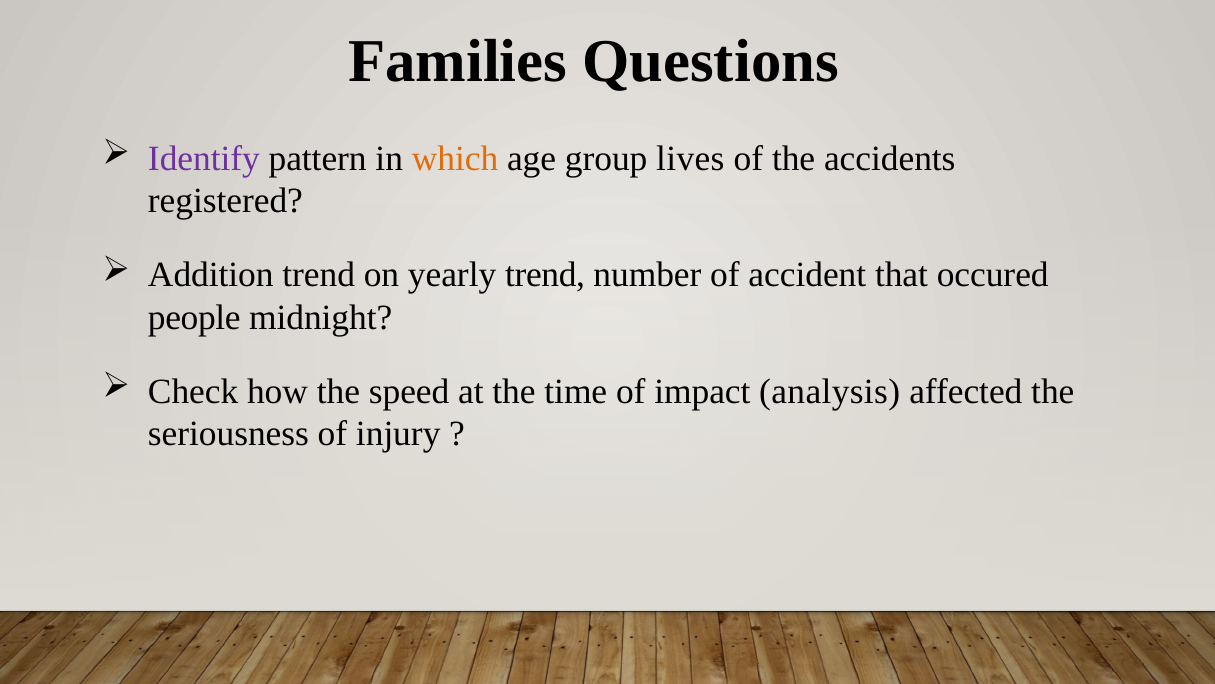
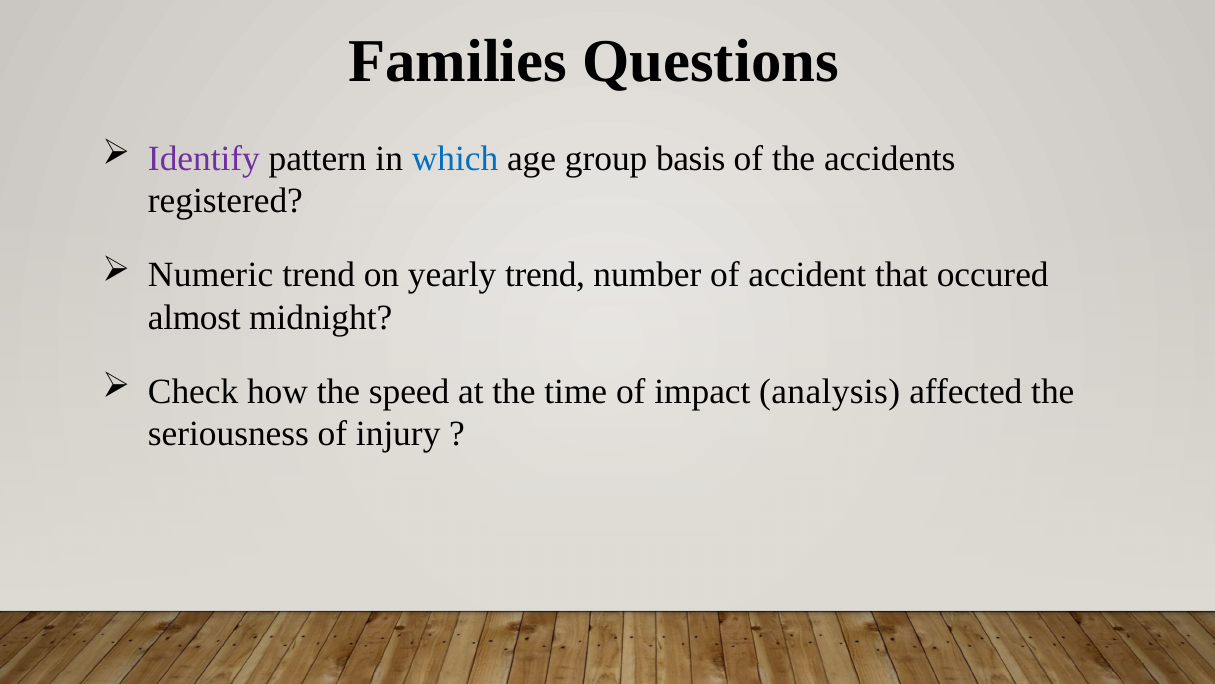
which colour: orange -> blue (455, 158)
lives: lives -> basis (691, 158)
Addition: Addition -> Numeric (211, 275)
people: people -> almost (194, 317)
